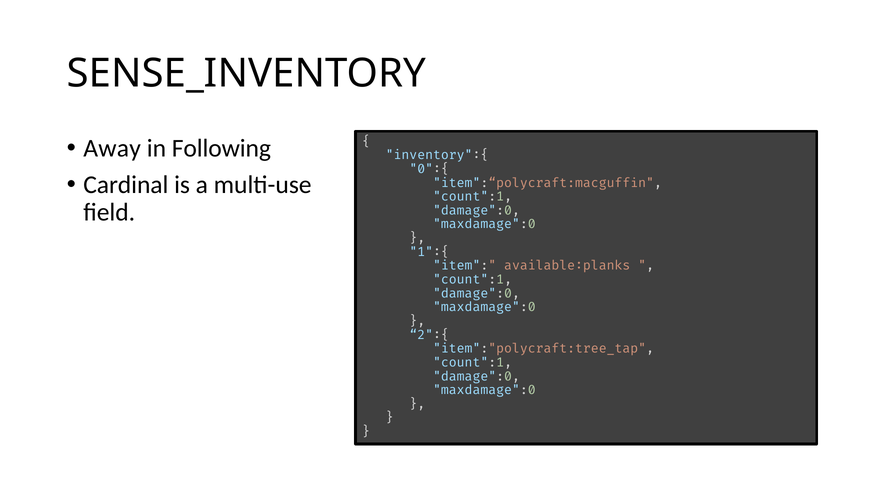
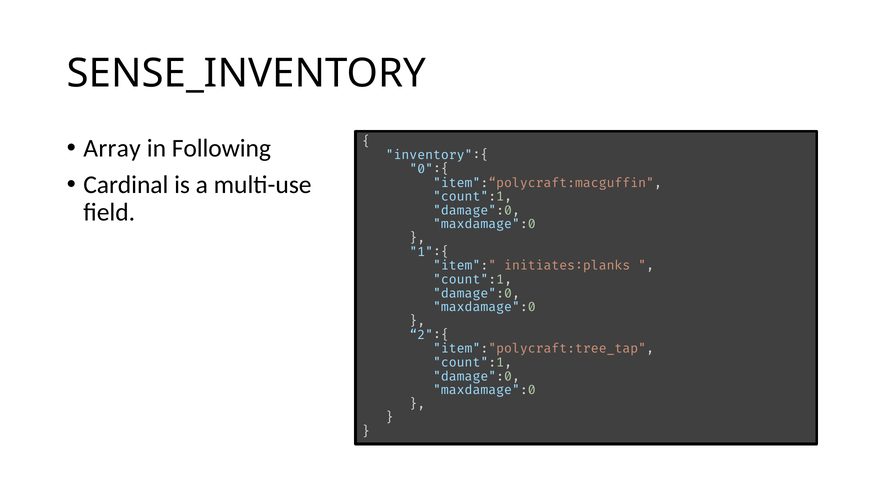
Away: Away -> Array (112, 148)
available:planks: available:planks -> initiates:planks (567, 266)
